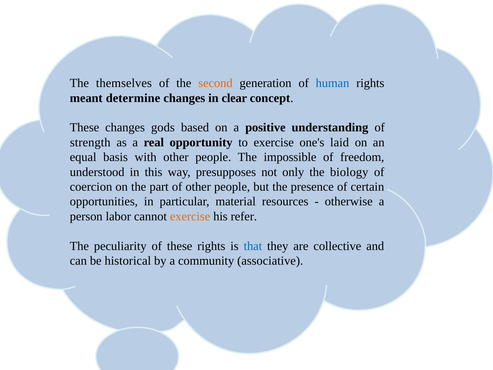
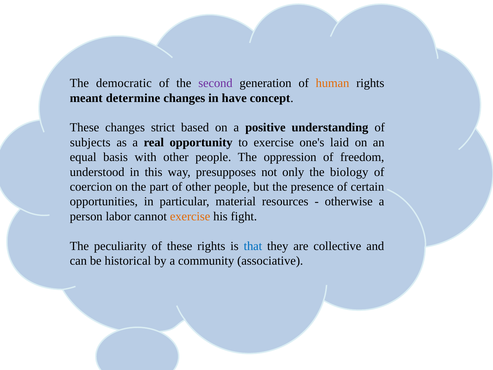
themselves: themselves -> democratic (124, 83)
second colour: orange -> purple (215, 83)
human colour: blue -> orange (333, 83)
clear: clear -> have (234, 98)
gods: gods -> strict (163, 128)
strength: strength -> subjects (90, 142)
impossible: impossible -> oppression (290, 157)
refer: refer -> fight (244, 216)
